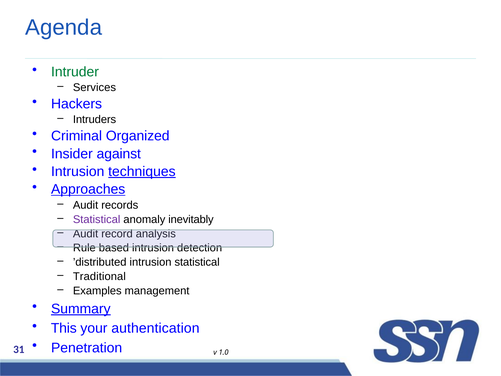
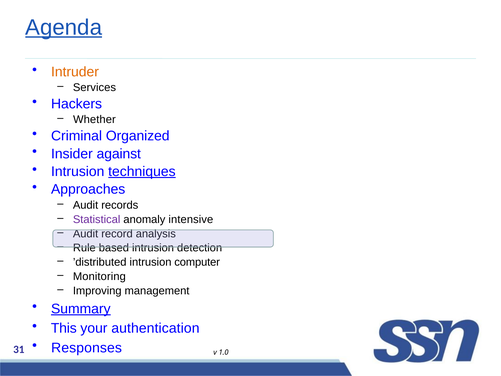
Agenda underline: none -> present (64, 27)
Intruder colour: green -> orange (75, 72)
Intruders: Intruders -> Whether (94, 120)
Approaches underline: present -> none (88, 189)
inevitably: inevitably -> intensive (191, 219)
intrusion statistical: statistical -> computer (197, 262)
Traditional: Traditional -> Monitoring (99, 276)
Examples: Examples -> Improving (97, 290)
Penetration: Penetration -> Responses (87, 348)
